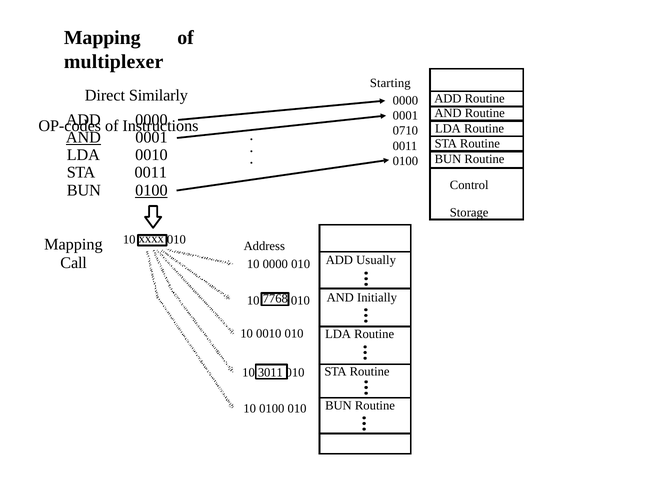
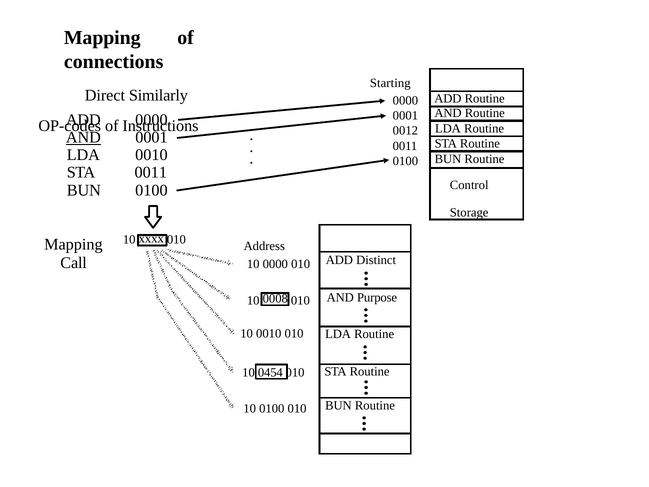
multiplexer: multiplexer -> connections (114, 61)
0710: 0710 -> 0012 (405, 131)
0100 underline: present -> none (151, 190)
Usually: Usually -> Distinct (376, 260)
Initially: Initially -> Purpose (377, 297)
7768: 7768 -> 0008 (275, 298)
3011: 3011 -> 0454 (270, 372)
